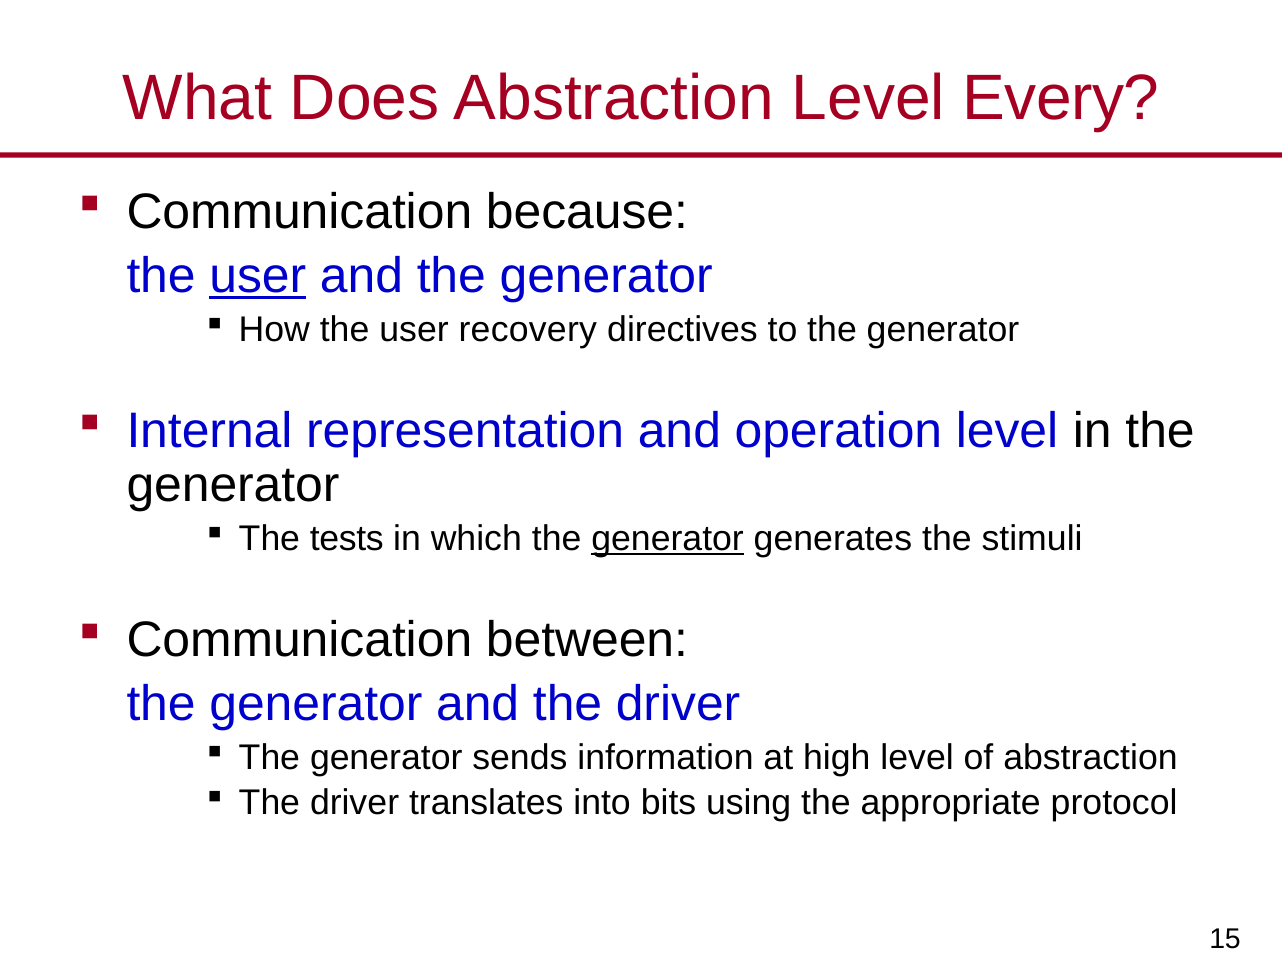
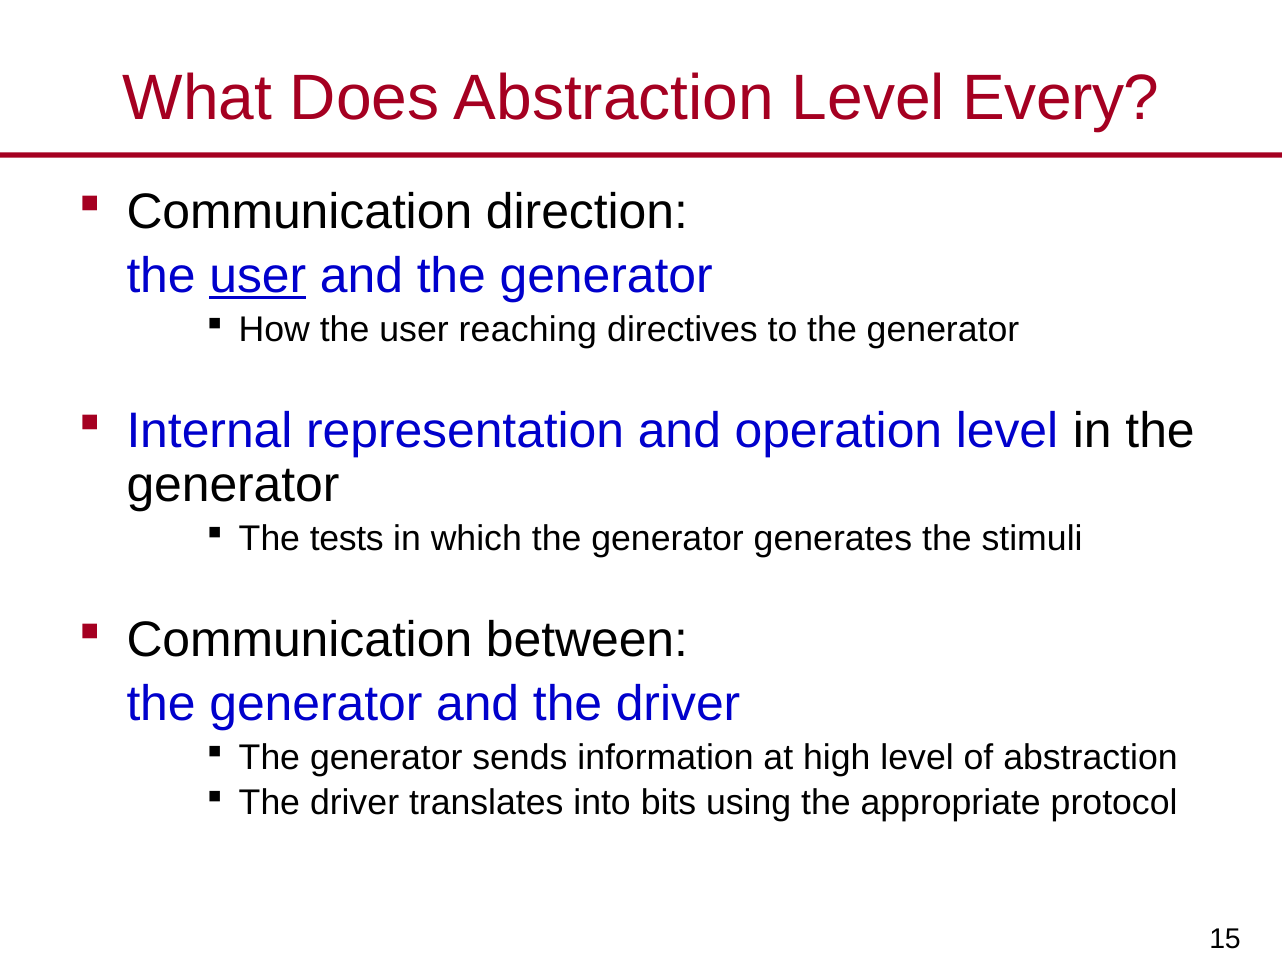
because: because -> direction (587, 212)
recovery: recovery -> reaching (528, 329)
generator underline: present -> none (668, 538)
